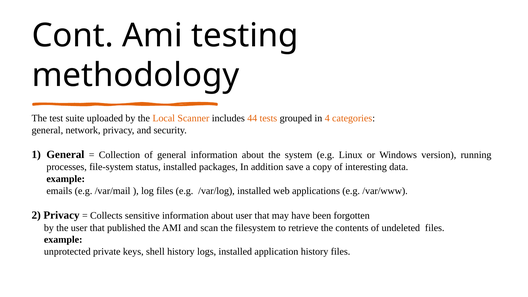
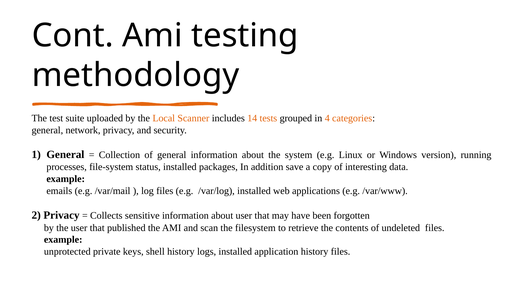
44: 44 -> 14 (252, 118)
